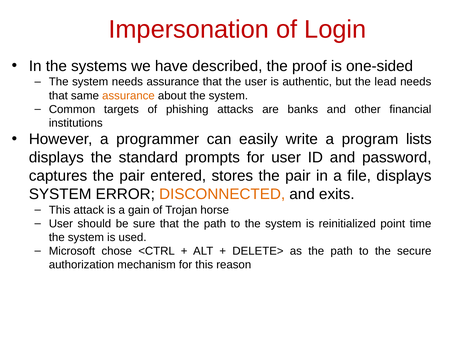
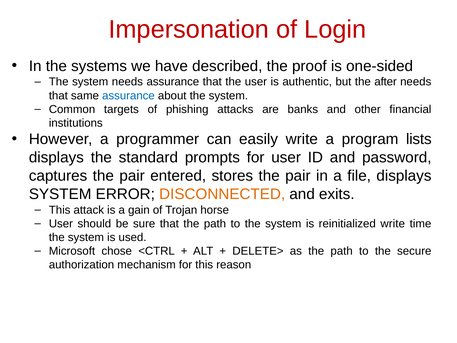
lead: lead -> after (386, 82)
assurance colour: orange -> blue (128, 95)
reinitialized point: point -> write (393, 223)
